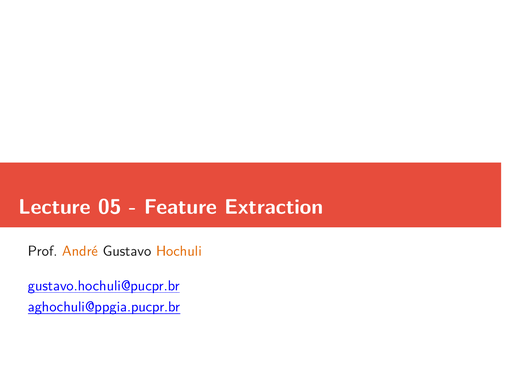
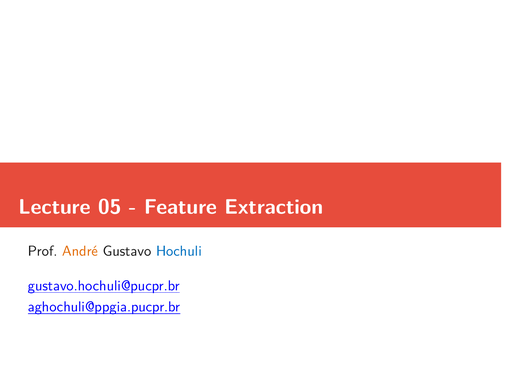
Hochuli colour: orange -> blue (179, 251)
